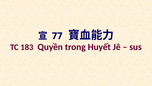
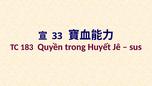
77: 77 -> 33 (57, 36)
